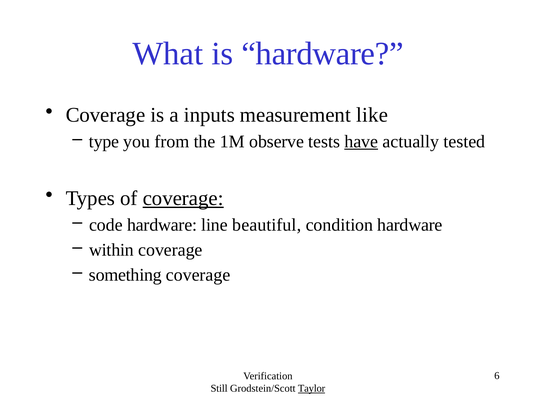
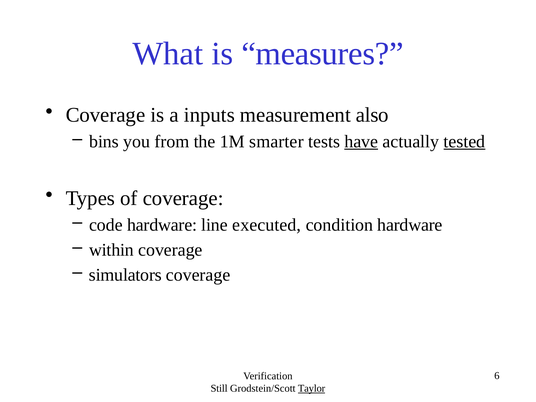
is hardware: hardware -> measures (322, 54)
like: like -> also (372, 115)
type: type -> bins (104, 142)
observe: observe -> smarter (276, 142)
tested underline: none -> present (464, 142)
coverage underline: present -> none (183, 198)
beautiful: beautiful -> executed (267, 225)
something: something -> simulators (125, 275)
